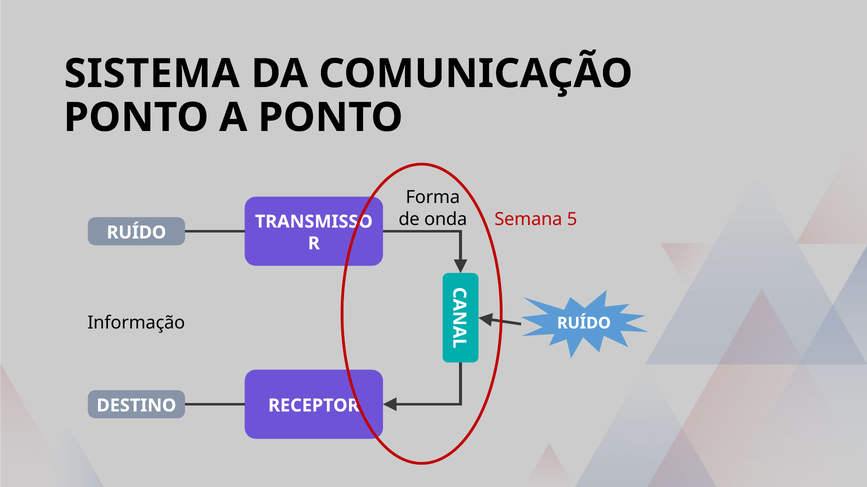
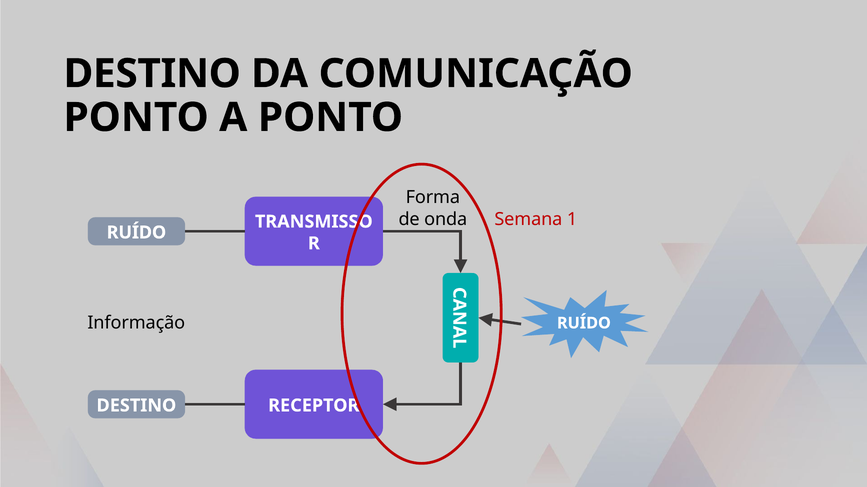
SISTEMA: SISTEMA -> DESTINO (152, 74)
5: 5 -> 1 (572, 220)
